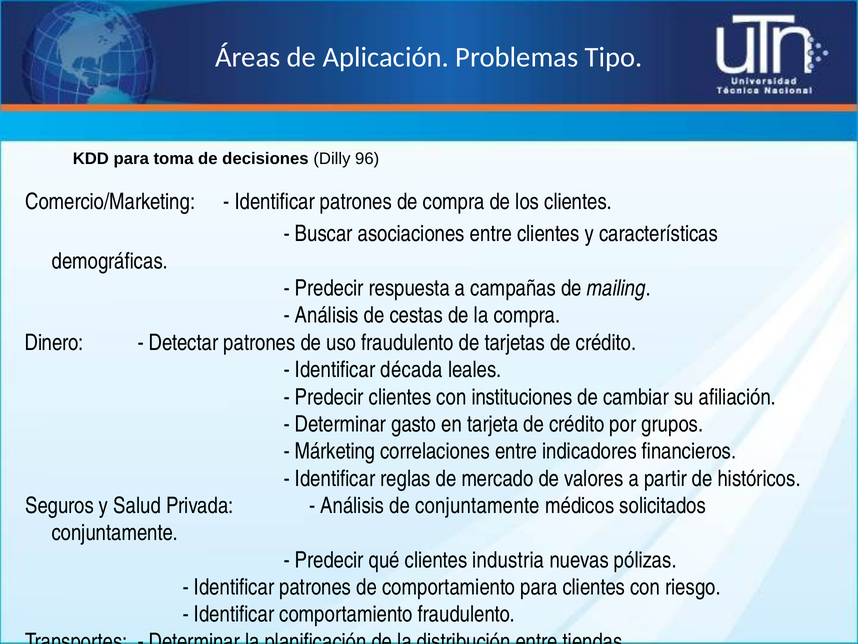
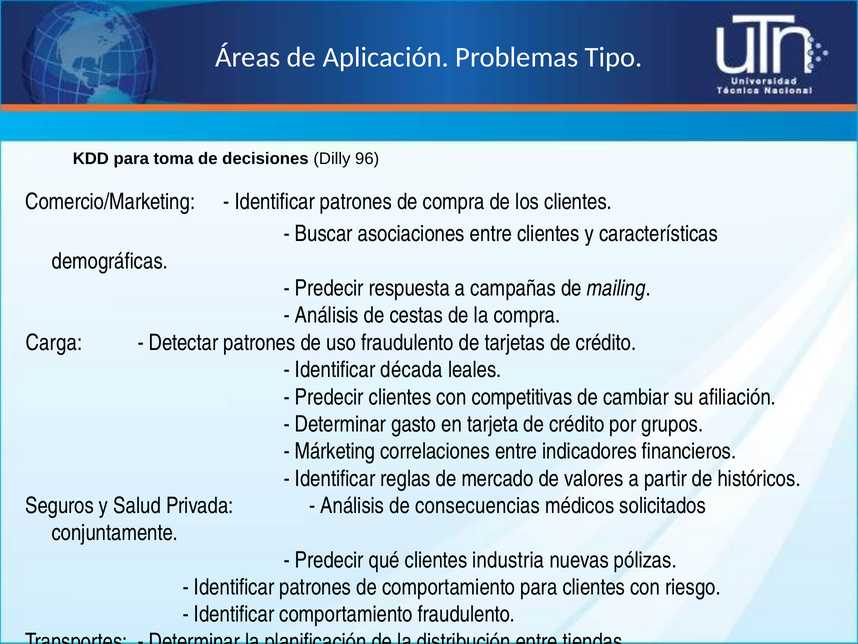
Dinero: Dinero -> Carga (54, 342)
instituciones: instituciones -> competitivas (522, 397)
de conjuntamente: conjuntamente -> consecuencias (478, 505)
